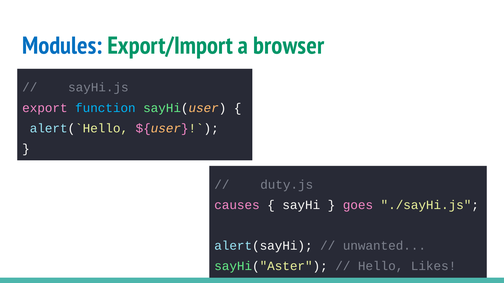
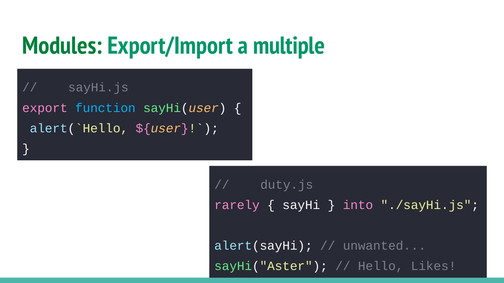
Modules colour: blue -> green (62, 46)
browser: browser -> multiple (289, 46)
causes: causes -> rarely (237, 205)
goes: goes -> into (358, 205)
